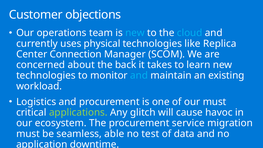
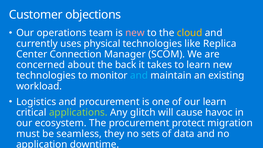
new colour: light blue -> pink (135, 33)
cloud colour: light blue -> yellow (190, 33)
our must: must -> learn (215, 102)
service: service -> protect (188, 123)
able: able -> they (114, 134)
test: test -> sets (150, 134)
